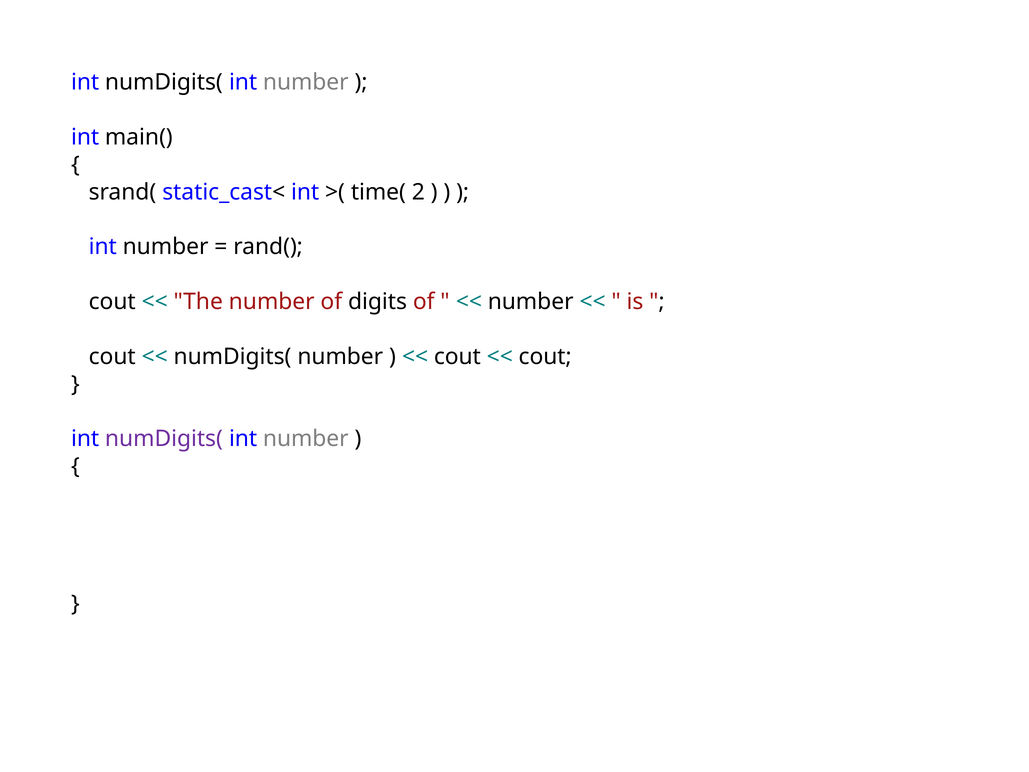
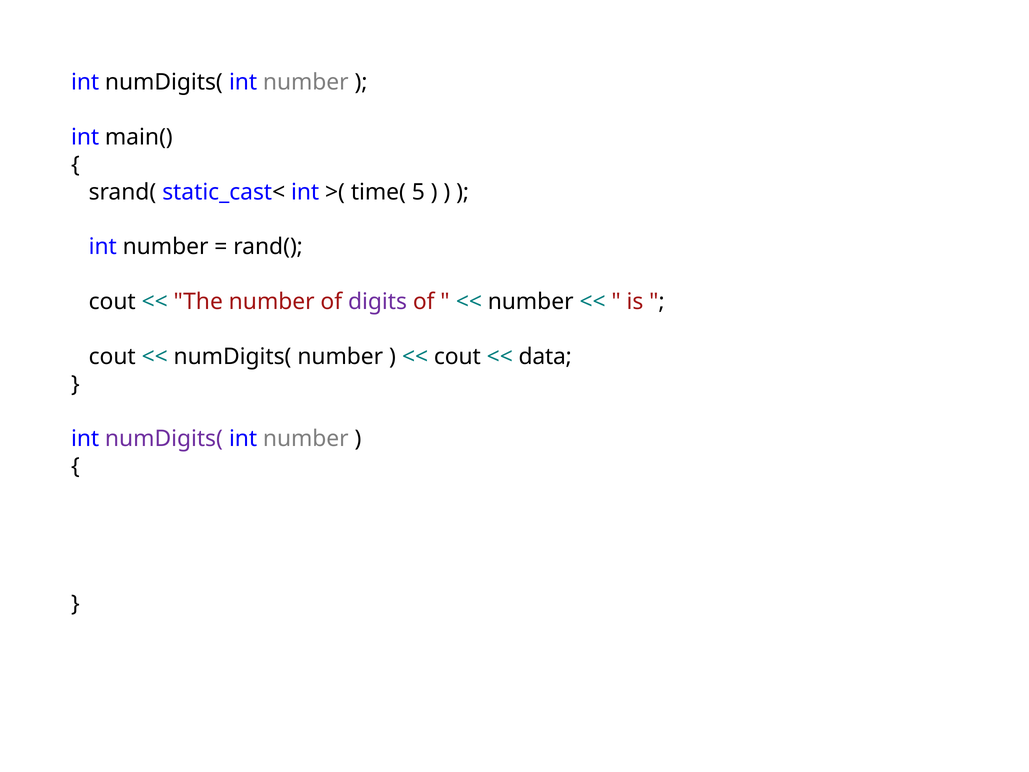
2: 2 -> 5 (418, 192)
digits colour: black -> purple (377, 302)
cout: cout -> data (545, 356)
